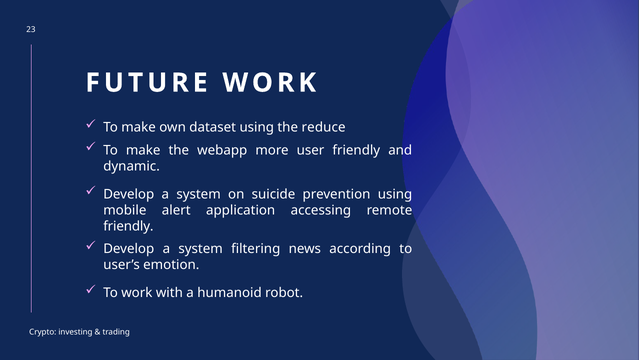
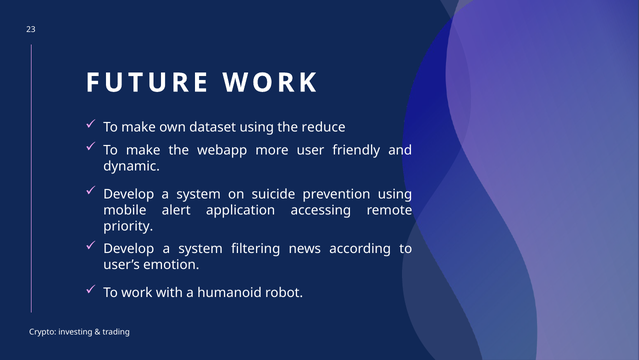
friendly: friendly -> priority (128, 226)
